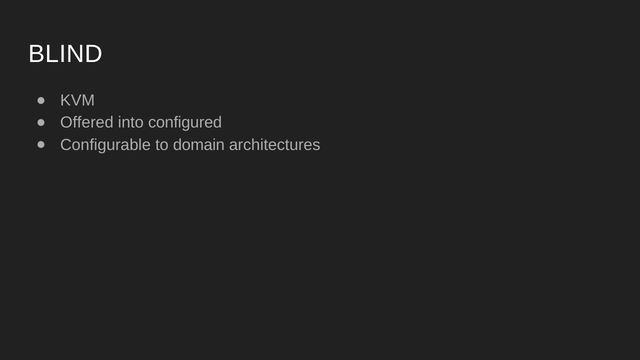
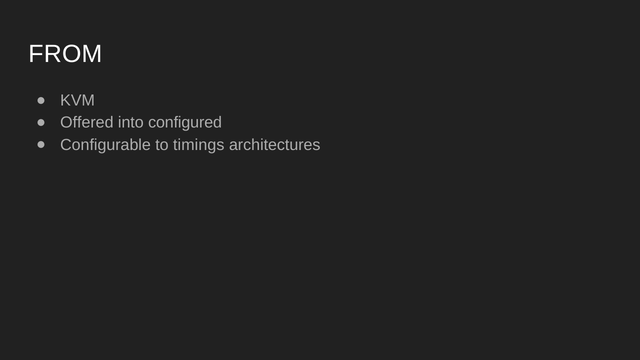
BLIND: BLIND -> FROM (65, 54)
domain: domain -> timings (199, 145)
